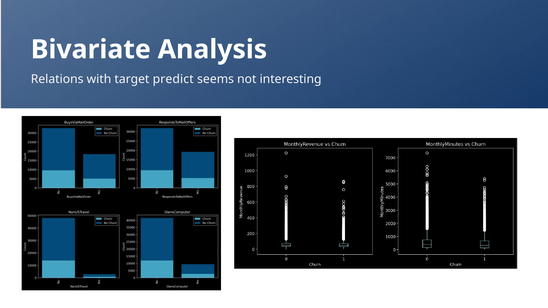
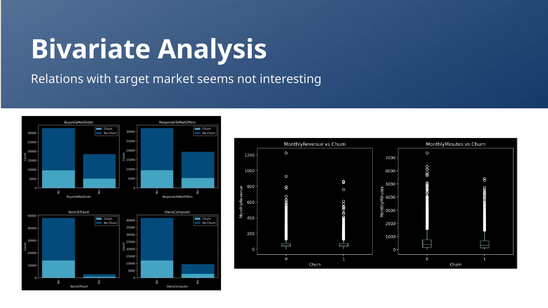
predict: predict -> market (173, 79)
